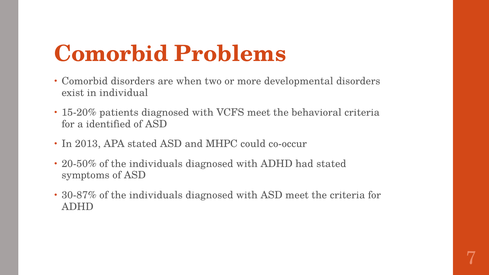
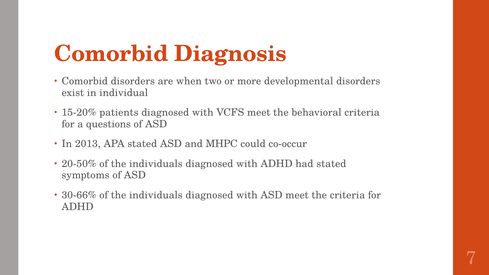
Problems: Problems -> Diagnosis (230, 54)
identified: identified -> questions (108, 124)
30-87%: 30-87% -> 30-66% (79, 195)
